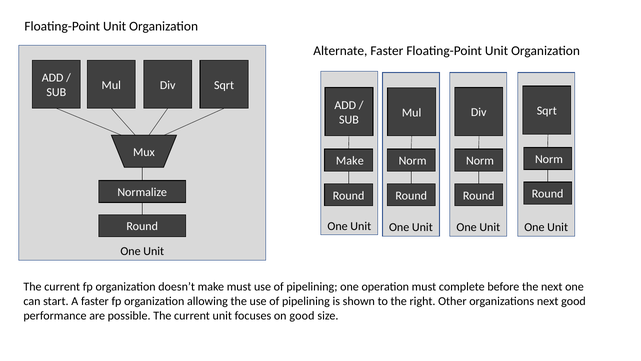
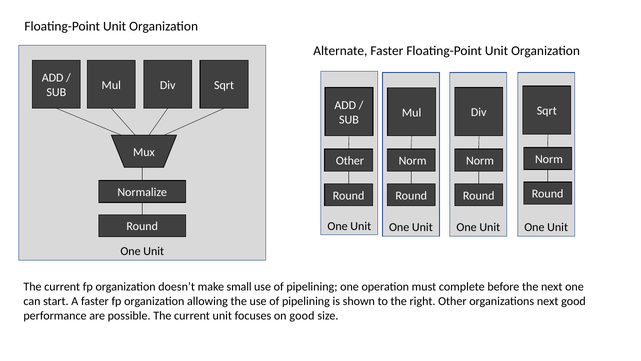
Make: Make -> Other (350, 161)
make must: must -> small (239, 287)
